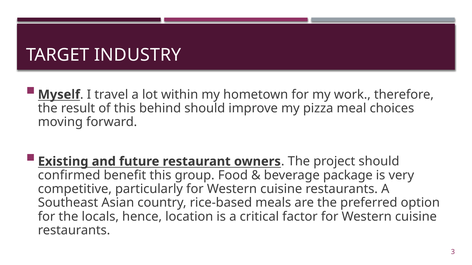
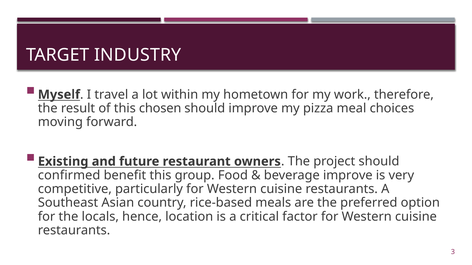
behind: behind -> chosen (160, 109)
beverage package: package -> improve (348, 176)
